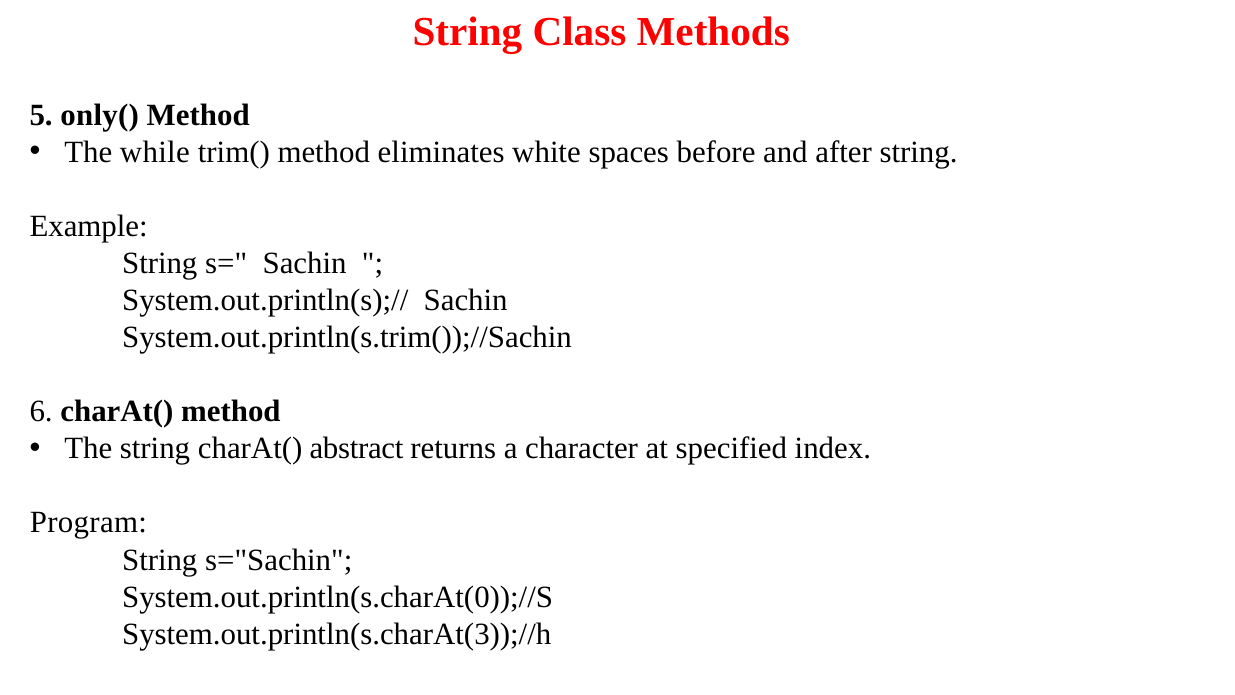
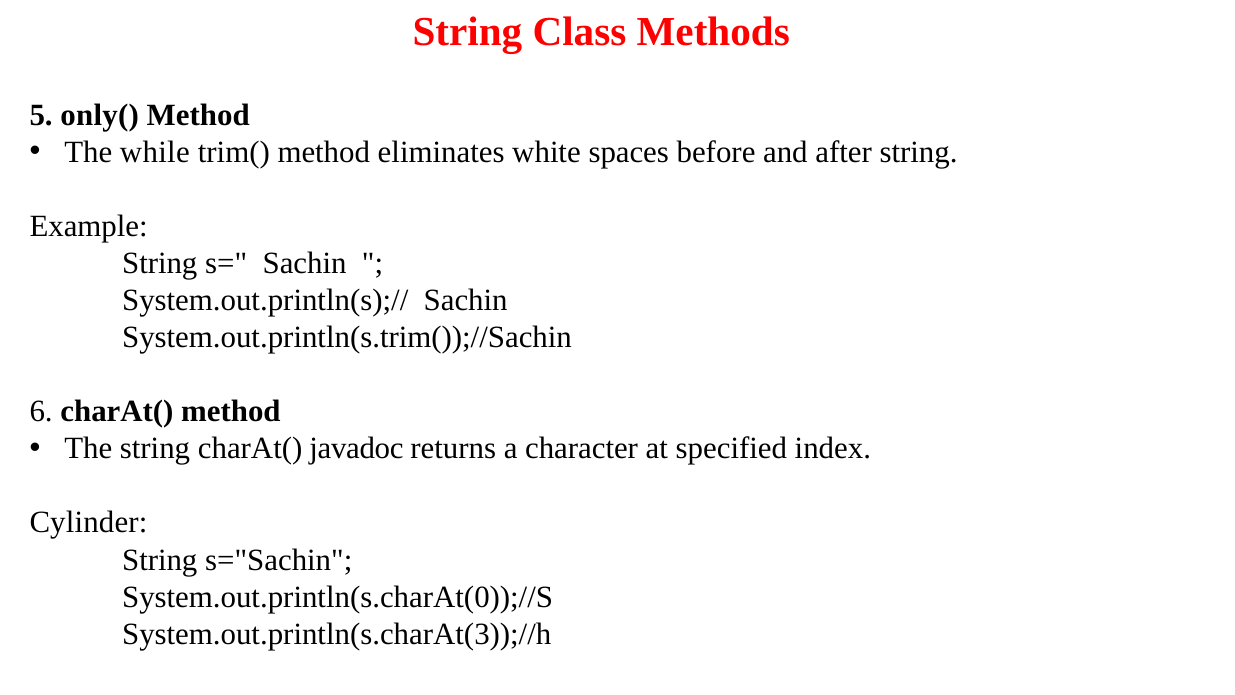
abstract: abstract -> javadoc (356, 448)
Program: Program -> Cylinder (88, 523)
